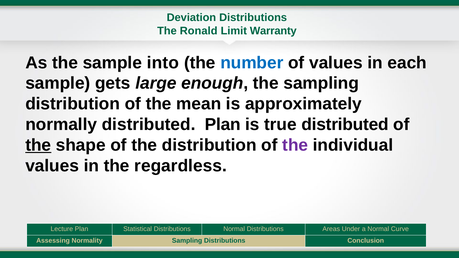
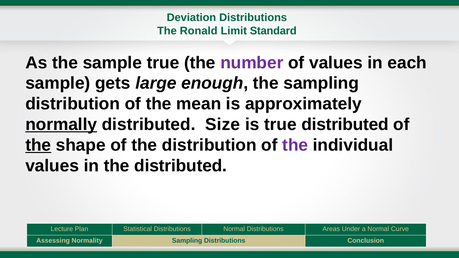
Warranty: Warranty -> Standard (273, 31)
sample into: into -> true (163, 63)
number colour: blue -> purple (252, 63)
normally underline: none -> present (61, 125)
distributed Plan: Plan -> Size (223, 125)
the regardless: regardless -> distributed (181, 166)
